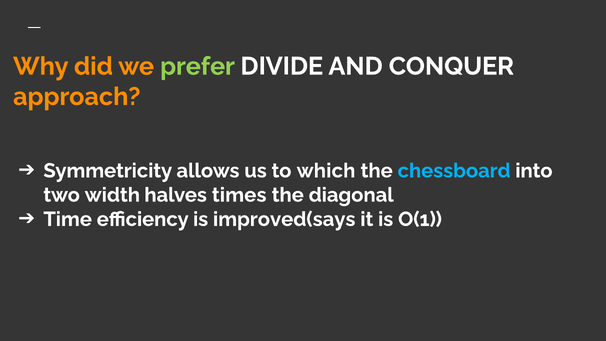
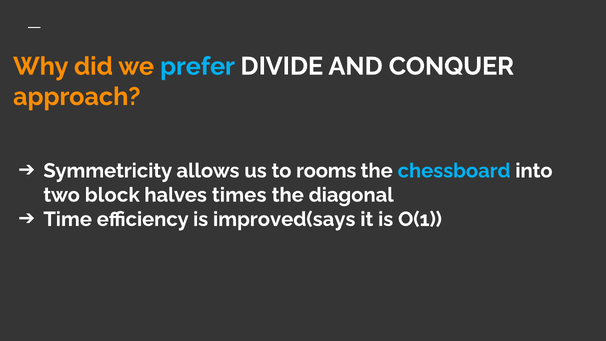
prefer colour: light green -> light blue (197, 66)
which: which -> rooms (326, 171)
width: width -> block (112, 195)
